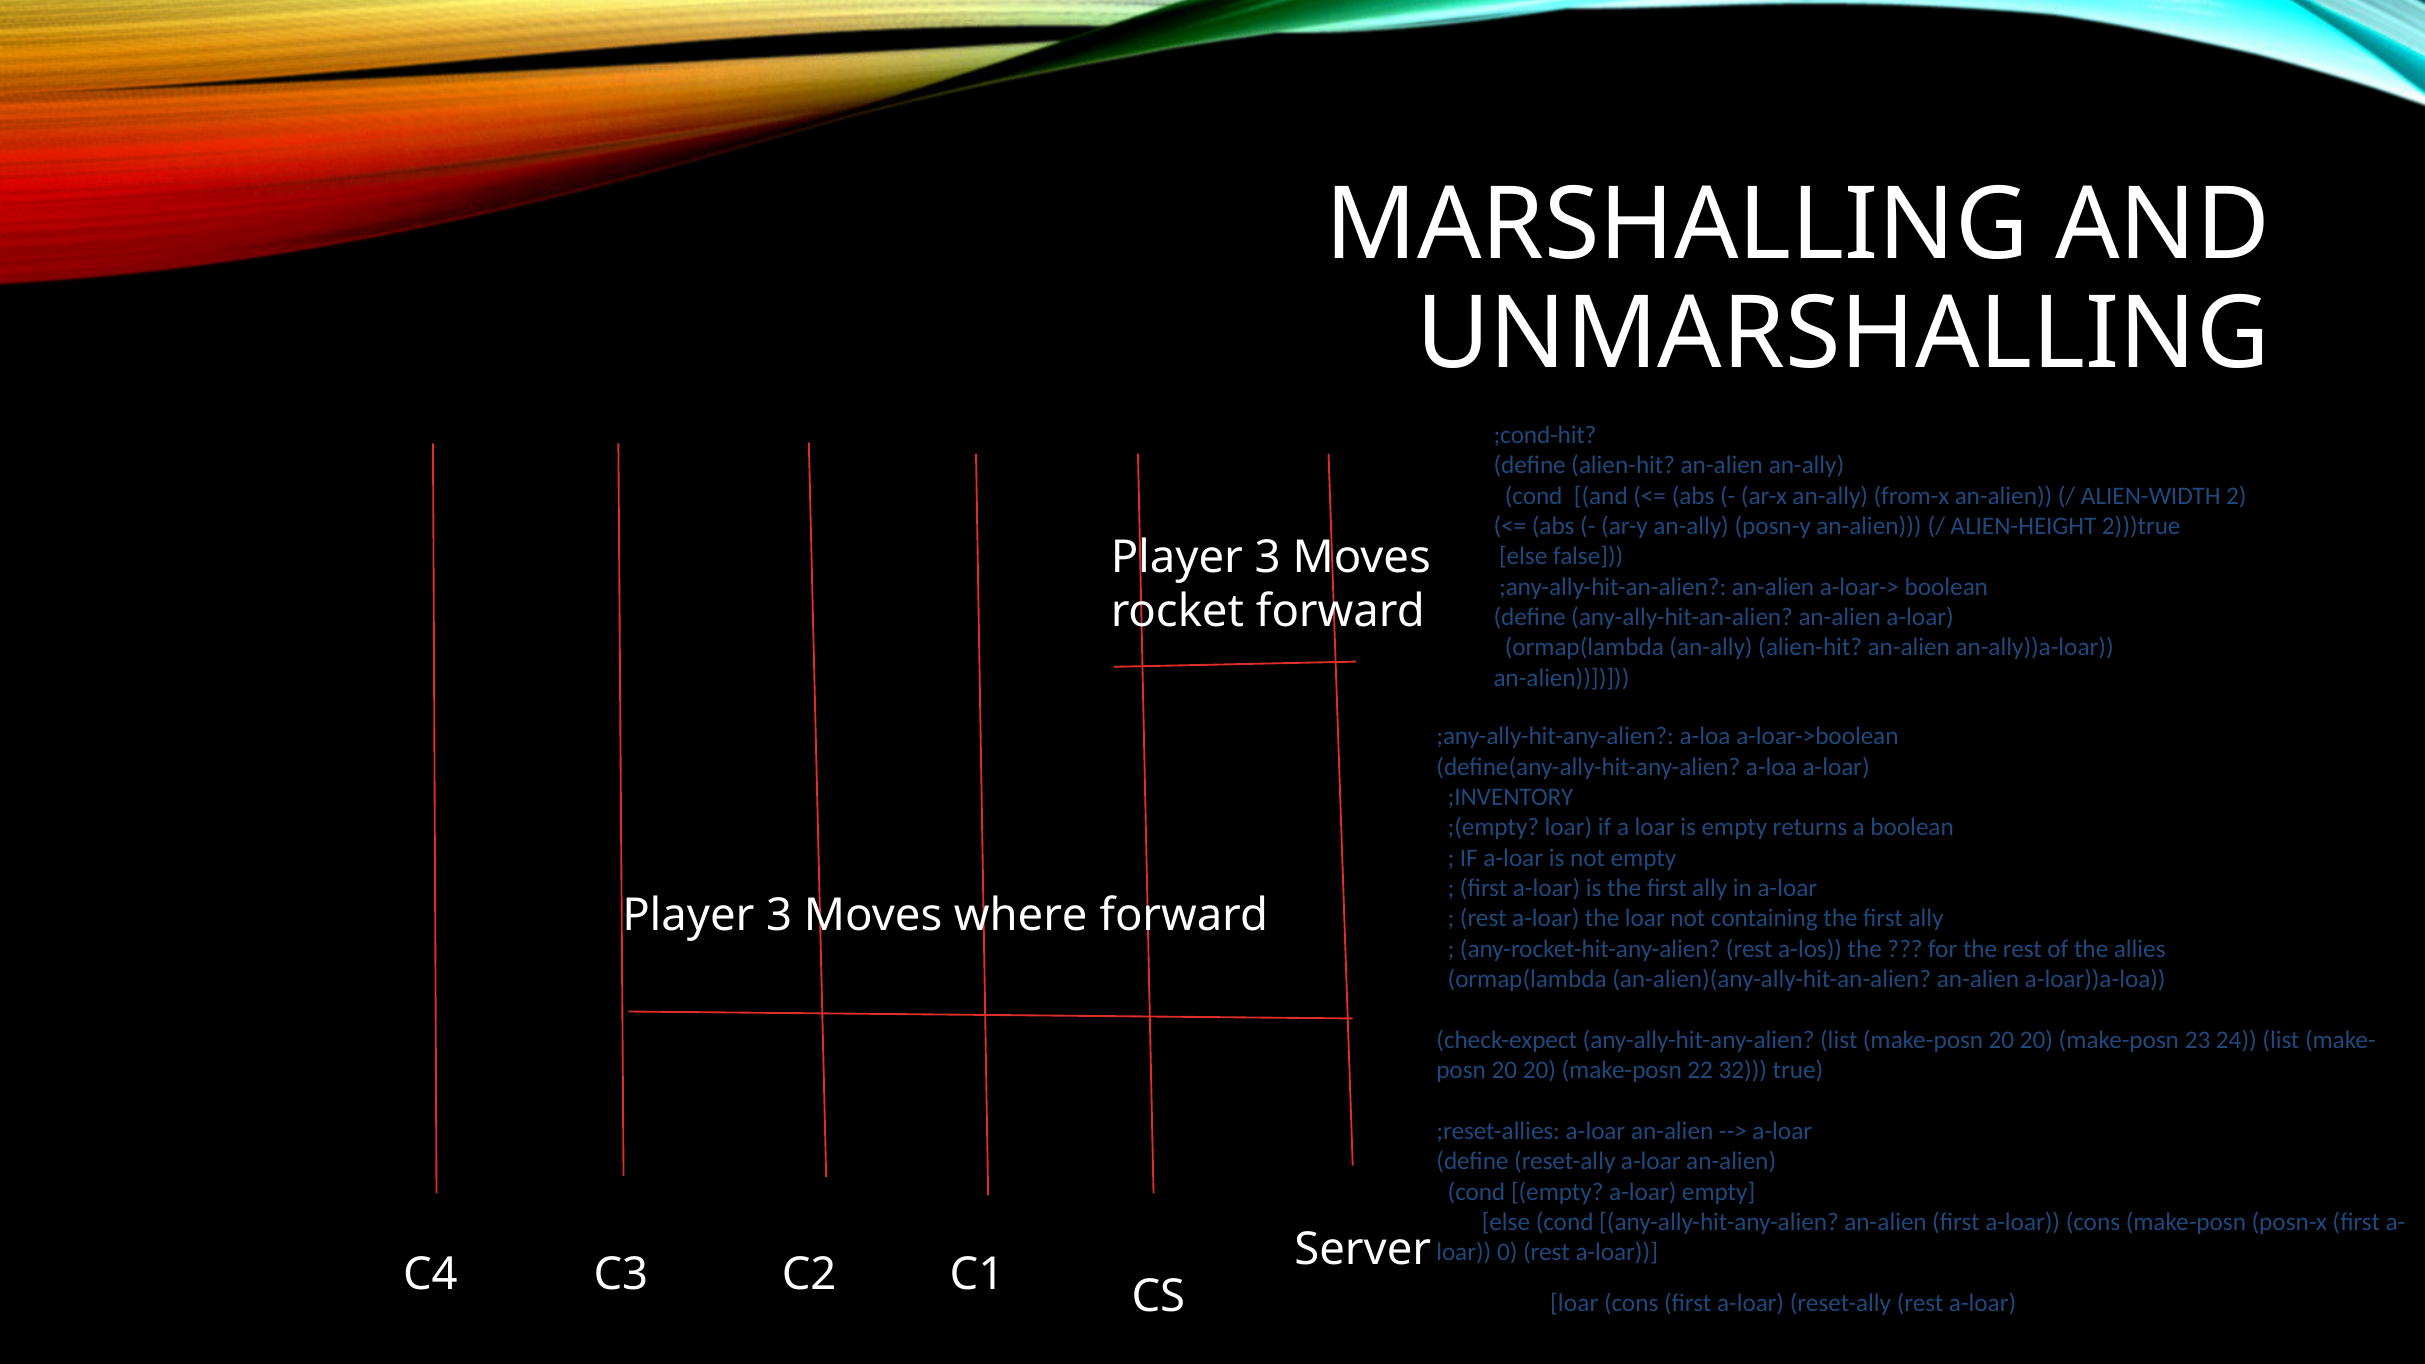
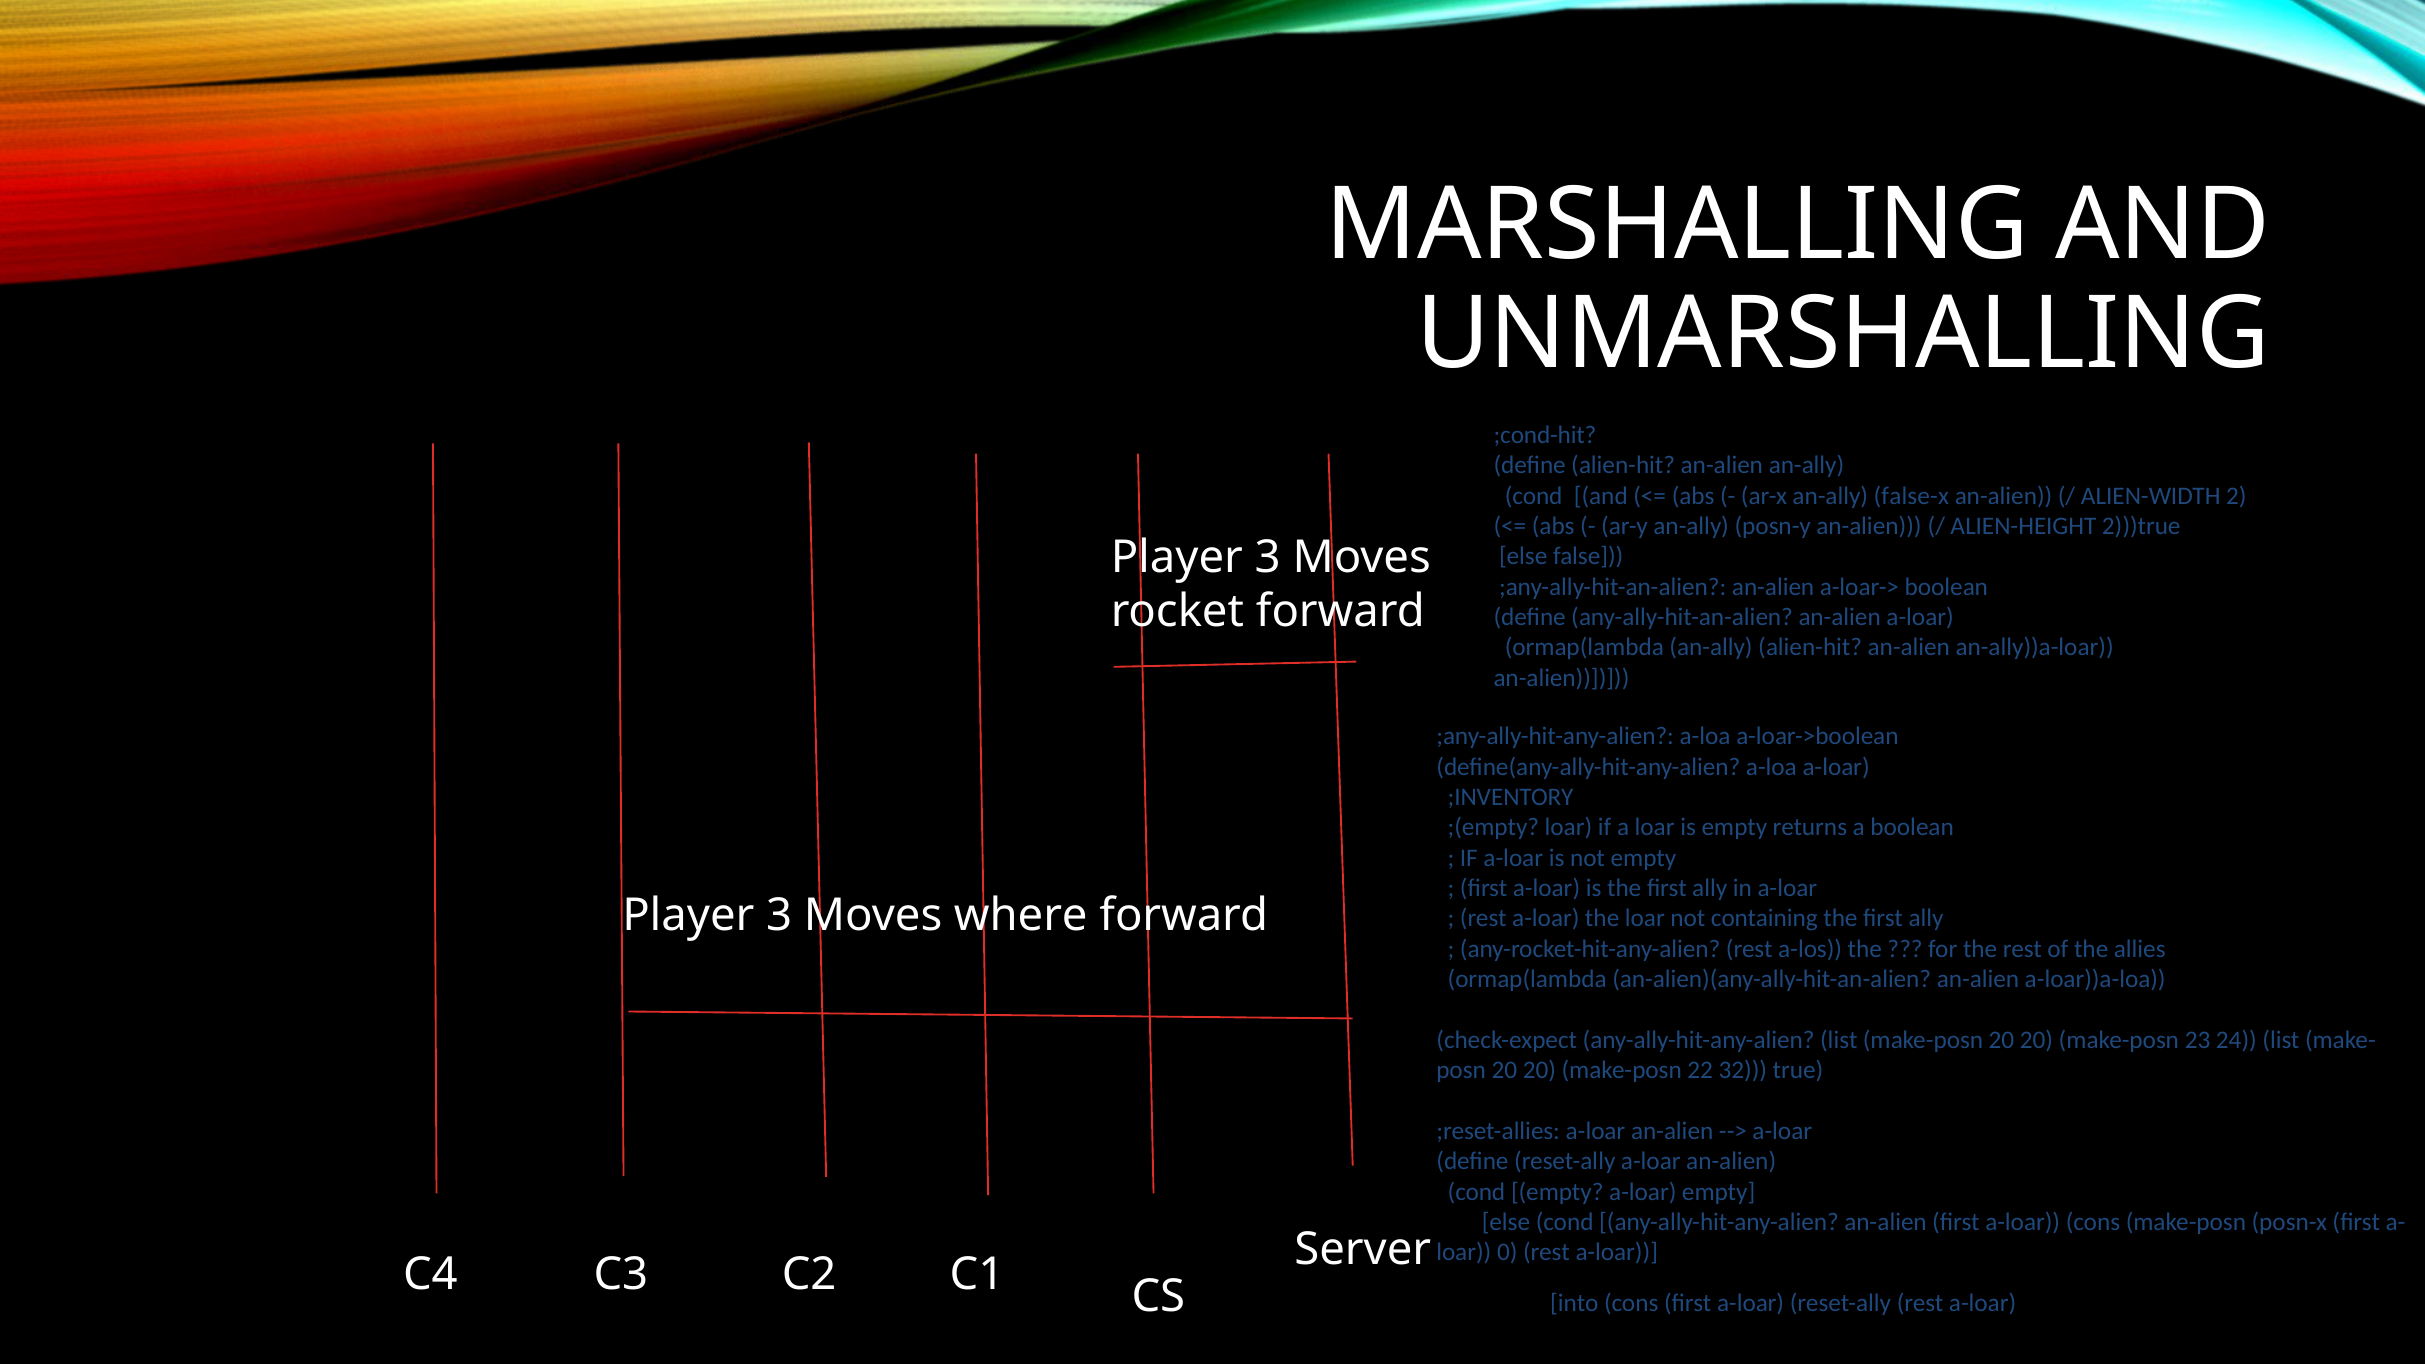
from-x: from-x -> false-x (1911, 496)
loar: loar -> into (1574, 1303)
